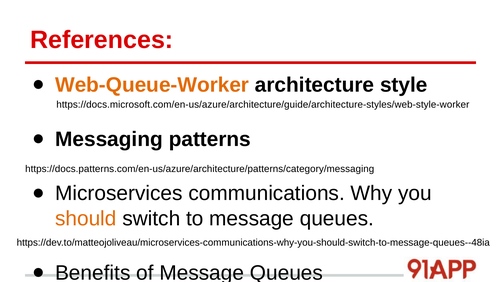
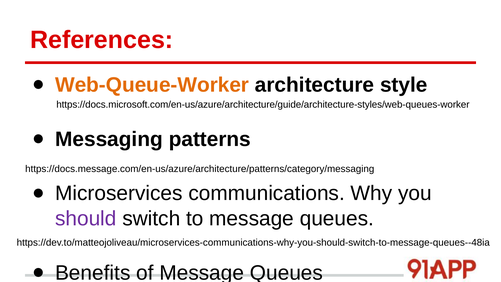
https://docs.microsoft.com/en-us/azure/architecture/guide/architecture-styles/web-style-worker: https://docs.microsoft.com/en-us/azure/architecture/guide/architecture-styles/web-style-worker -> https://docs.microsoft.com/en-us/azure/architecture/guide/architecture-styles/web-queues-worker (263, 104)
https://docs.patterns.com/en-us/azure/architecture/patterns/category/messaging: https://docs.patterns.com/en-us/azure/architecture/patterns/category/messaging -> https://docs.message.com/en-us/azure/architecture/patterns/category/messaging (200, 169)
should colour: orange -> purple (86, 218)
